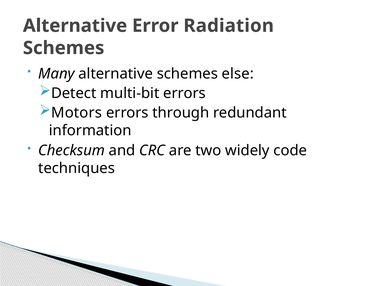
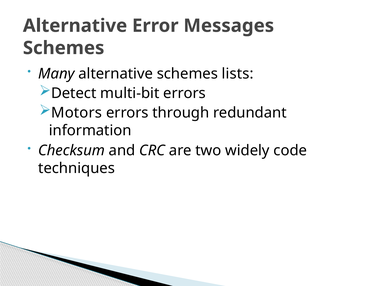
Radiation: Radiation -> Messages (229, 26)
else: else -> lists (238, 74)
